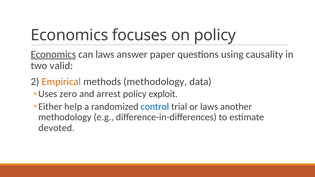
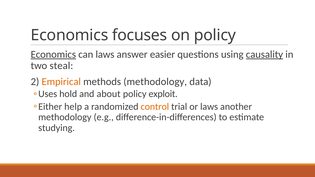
paper: paper -> easier (163, 54)
causality underline: none -> present (264, 54)
valid: valid -> steal (61, 66)
zero: zero -> hold (68, 94)
arrest: arrest -> about (109, 94)
control colour: blue -> orange (155, 107)
devoted: devoted -> studying (57, 128)
